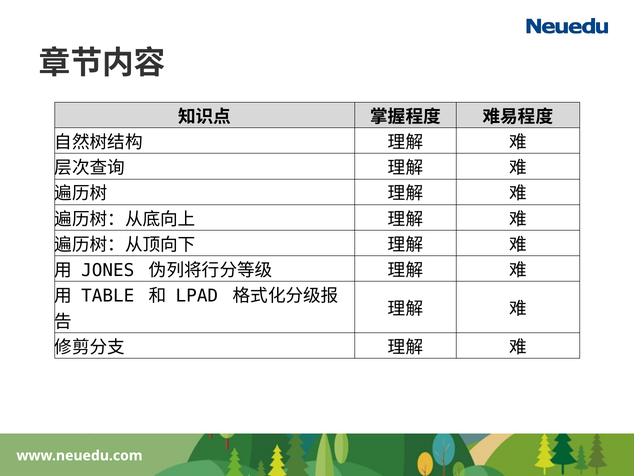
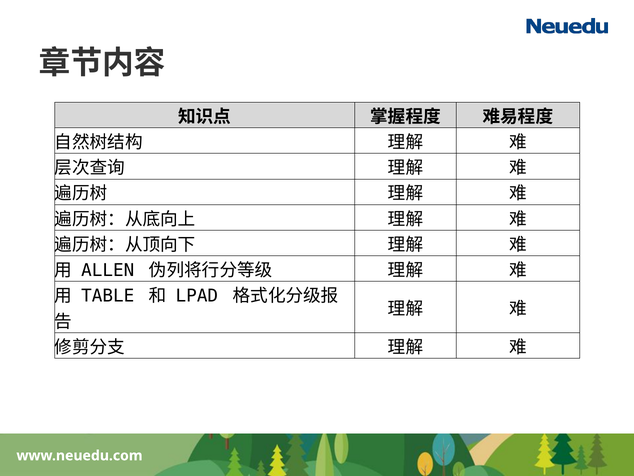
JONES: JONES -> ALLEN (108, 270)
